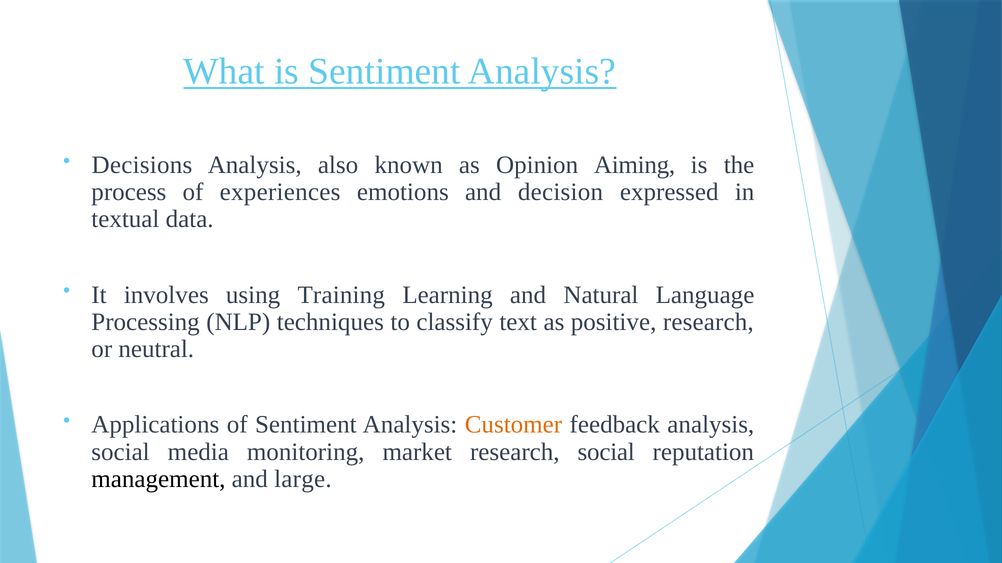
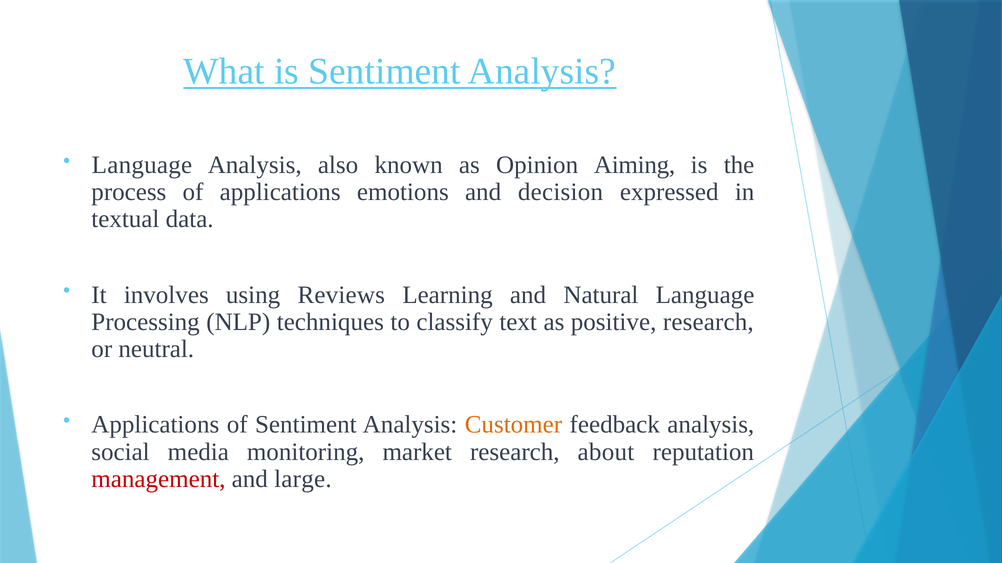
Decisions: Decisions -> Language (142, 165)
of experiences: experiences -> applications (280, 192)
Training: Training -> Reviews (341, 295)
research social: social -> about (606, 452)
management colour: black -> red (158, 479)
